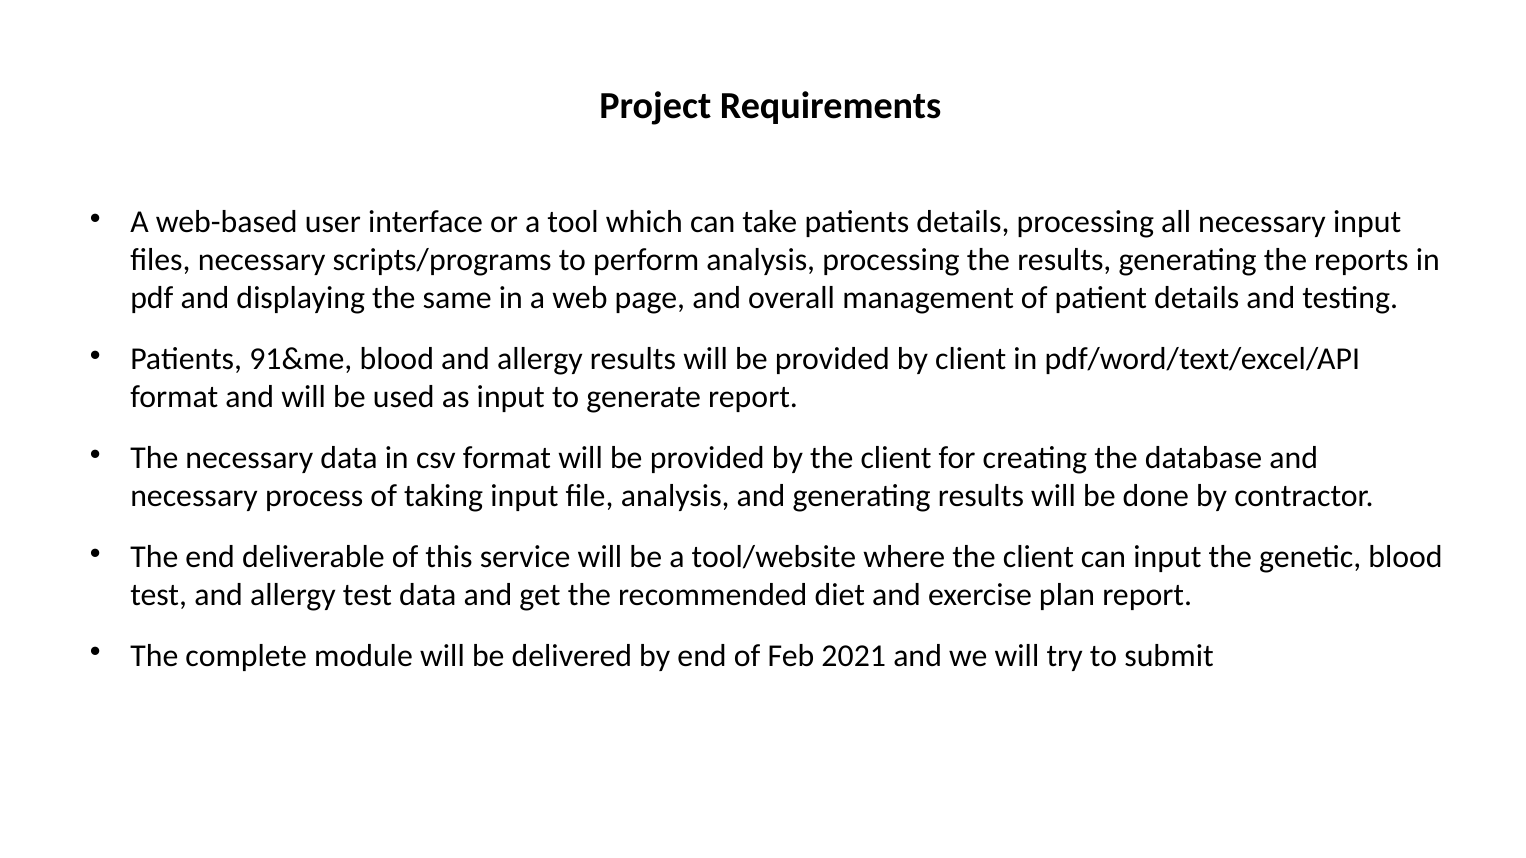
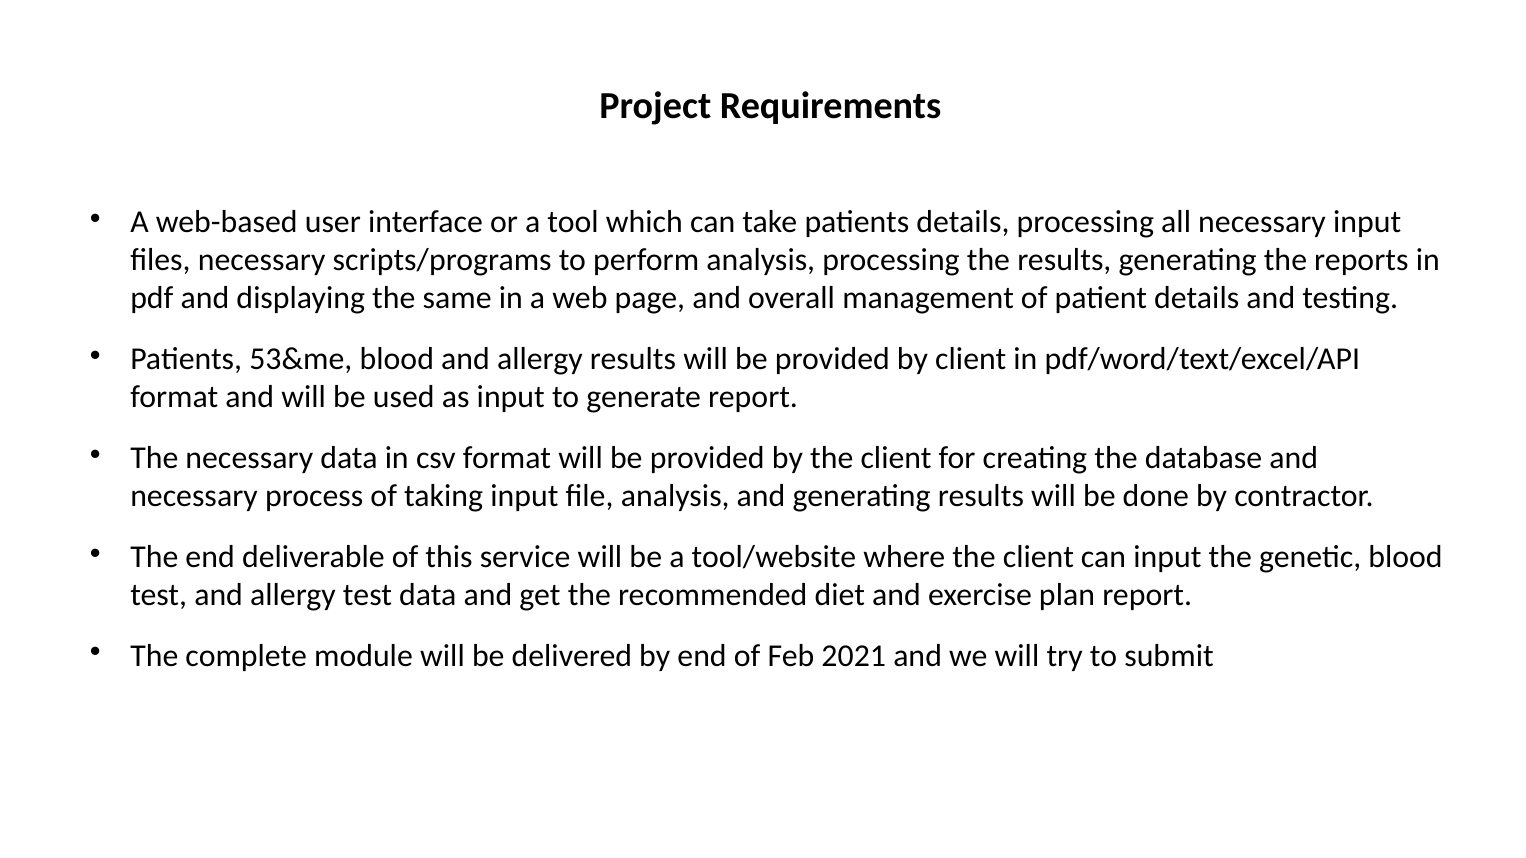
91&me: 91&me -> 53&me (301, 359)
